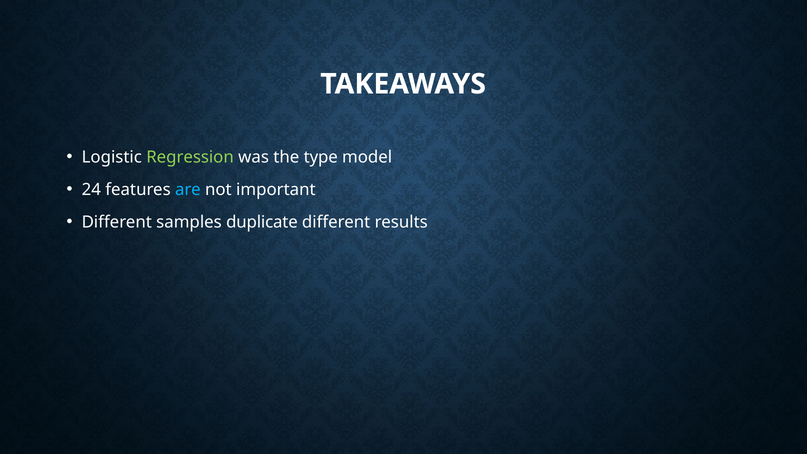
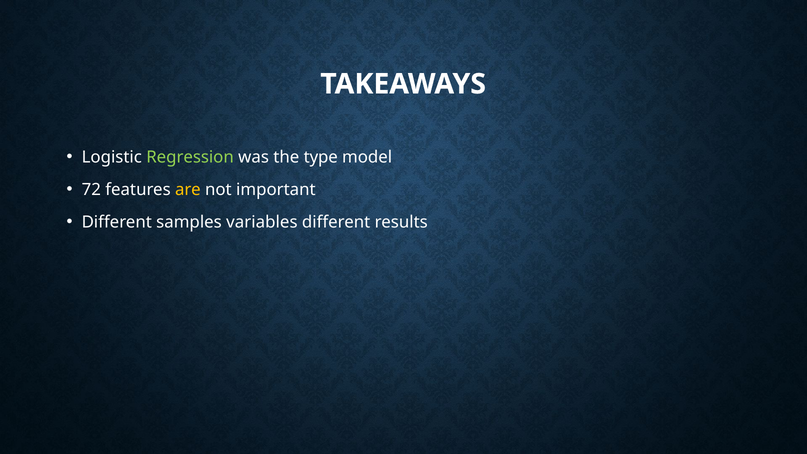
24: 24 -> 72 (91, 190)
are colour: light blue -> yellow (188, 190)
duplicate: duplicate -> variables (262, 222)
